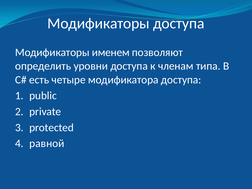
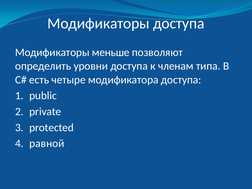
именем: именем -> меньше (111, 52)
